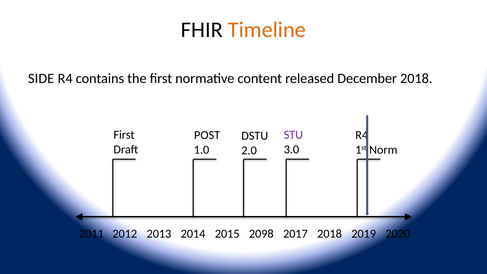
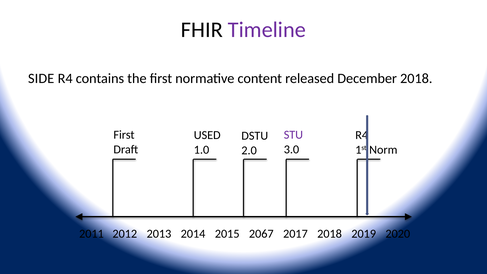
Timeline colour: orange -> purple (267, 30)
POST: POST -> USED (207, 135)
2098: 2098 -> 2067 (261, 234)
